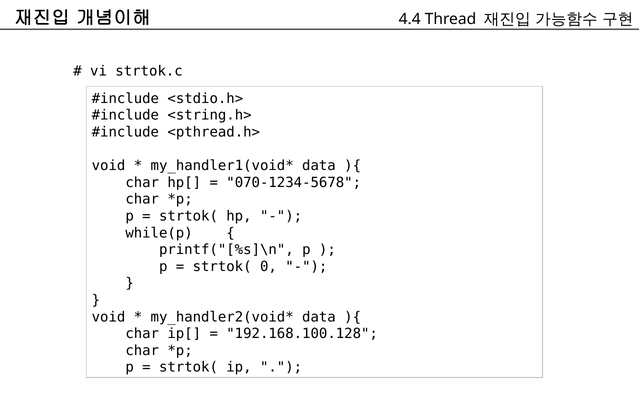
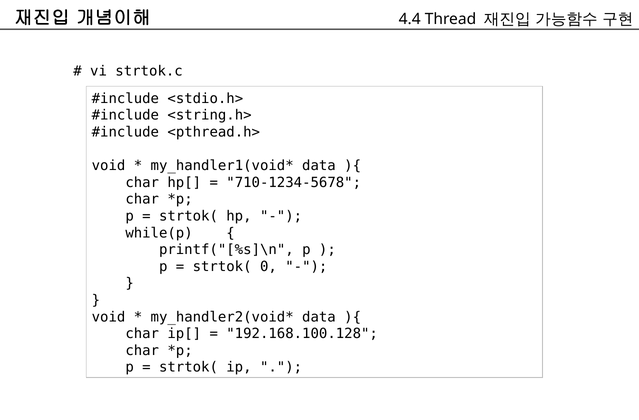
070-1234-5678: 070-1234-5678 -> 710-1234-5678 (294, 182)
